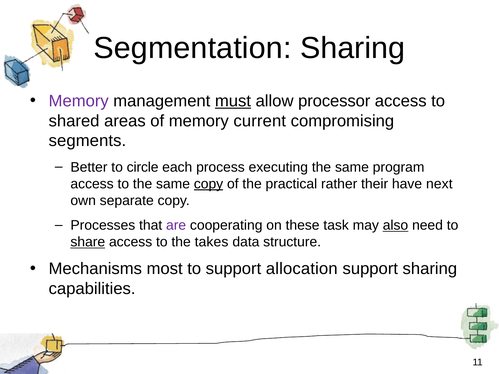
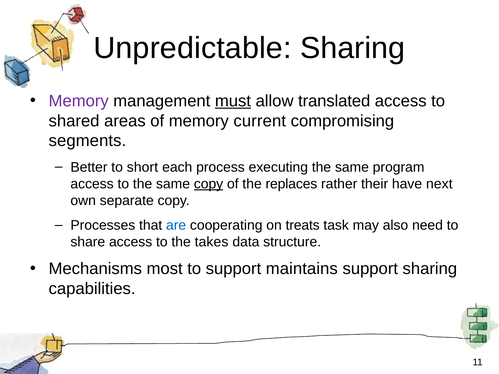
Segmentation: Segmentation -> Unpredictable (192, 48)
processor: processor -> translated (334, 101)
circle: circle -> short (142, 167)
practical: practical -> replaces (291, 184)
are colour: purple -> blue (176, 226)
these: these -> treats (303, 226)
also underline: present -> none (395, 226)
share underline: present -> none (88, 242)
allocation: allocation -> maintains (302, 269)
